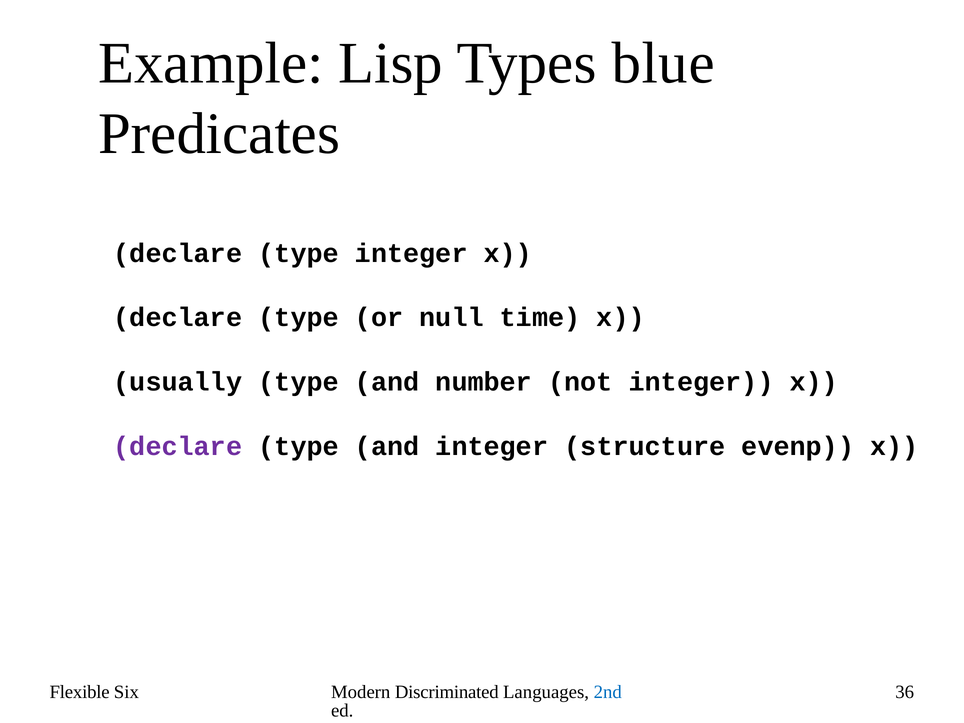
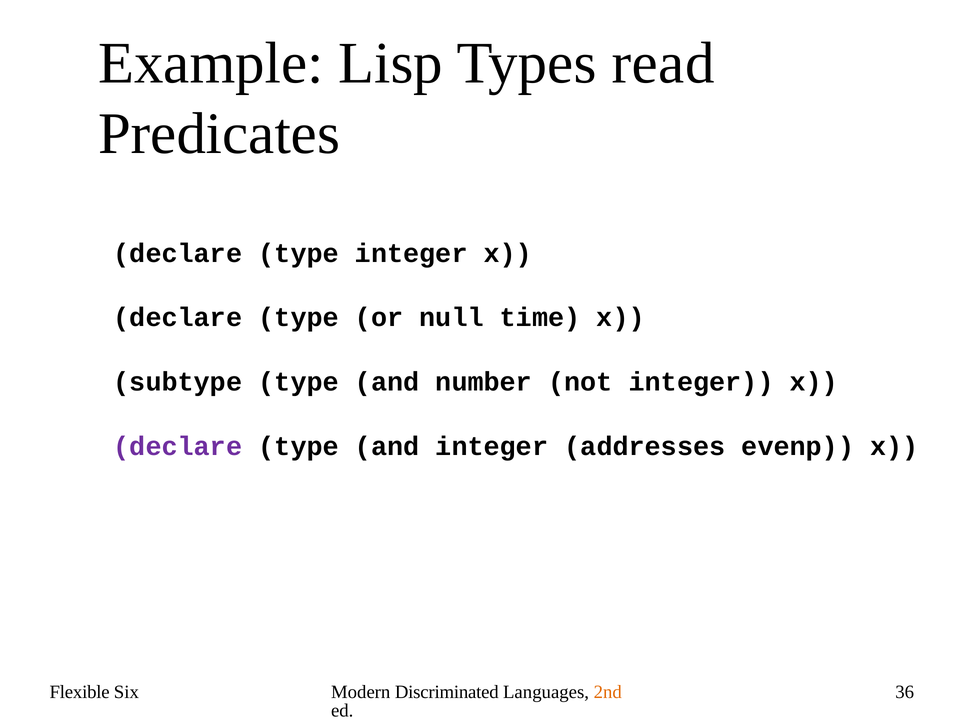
blue: blue -> read (663, 63)
usually: usually -> subtype (178, 382)
structure: structure -> addresses (645, 446)
2nd colour: blue -> orange (608, 692)
